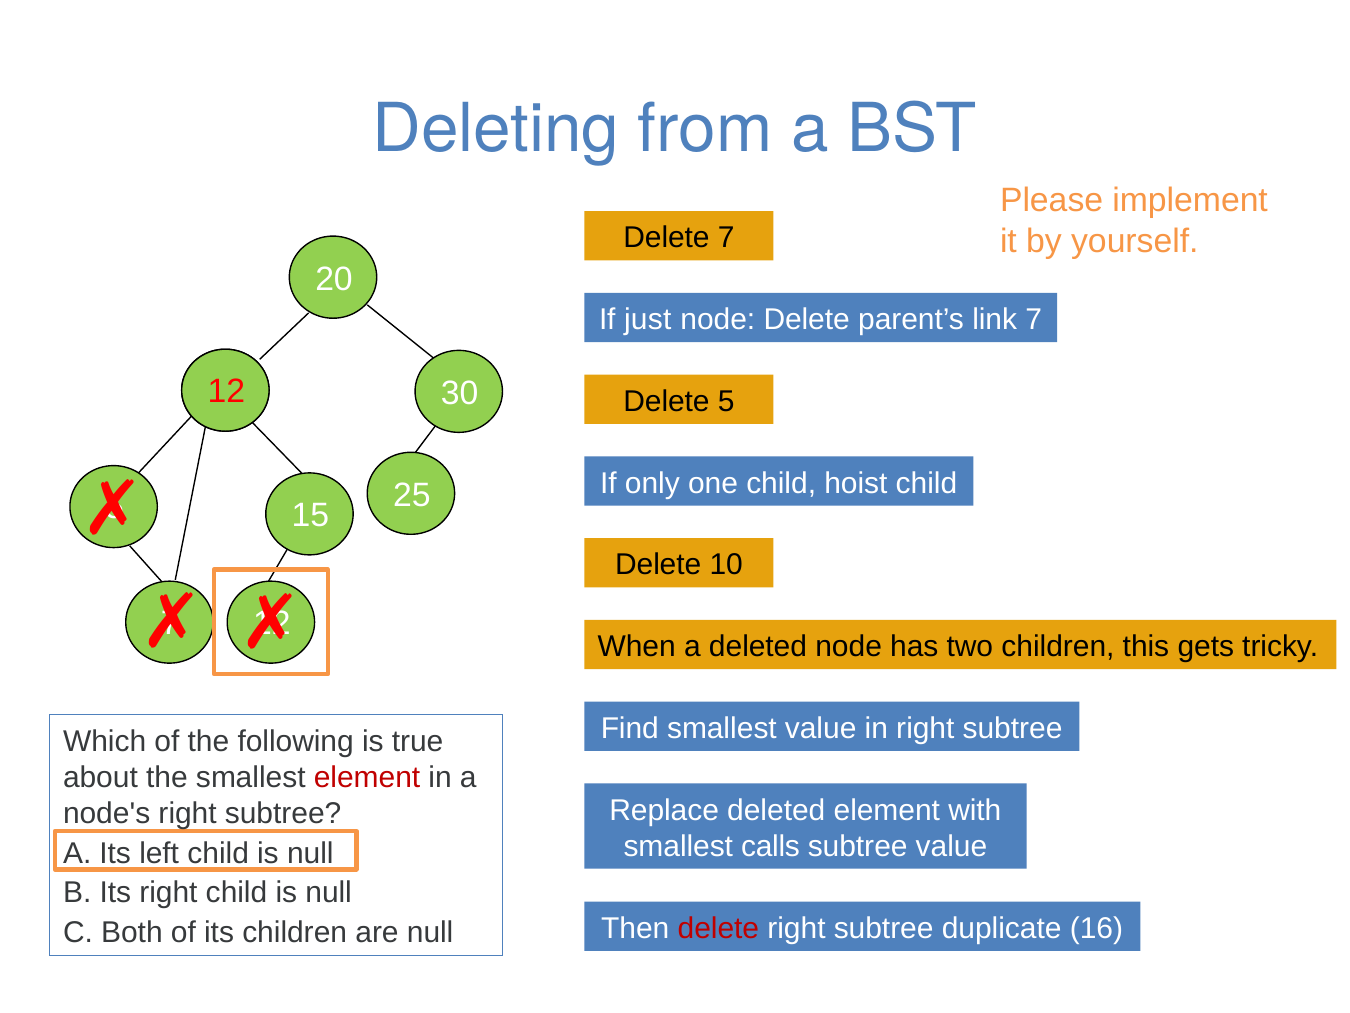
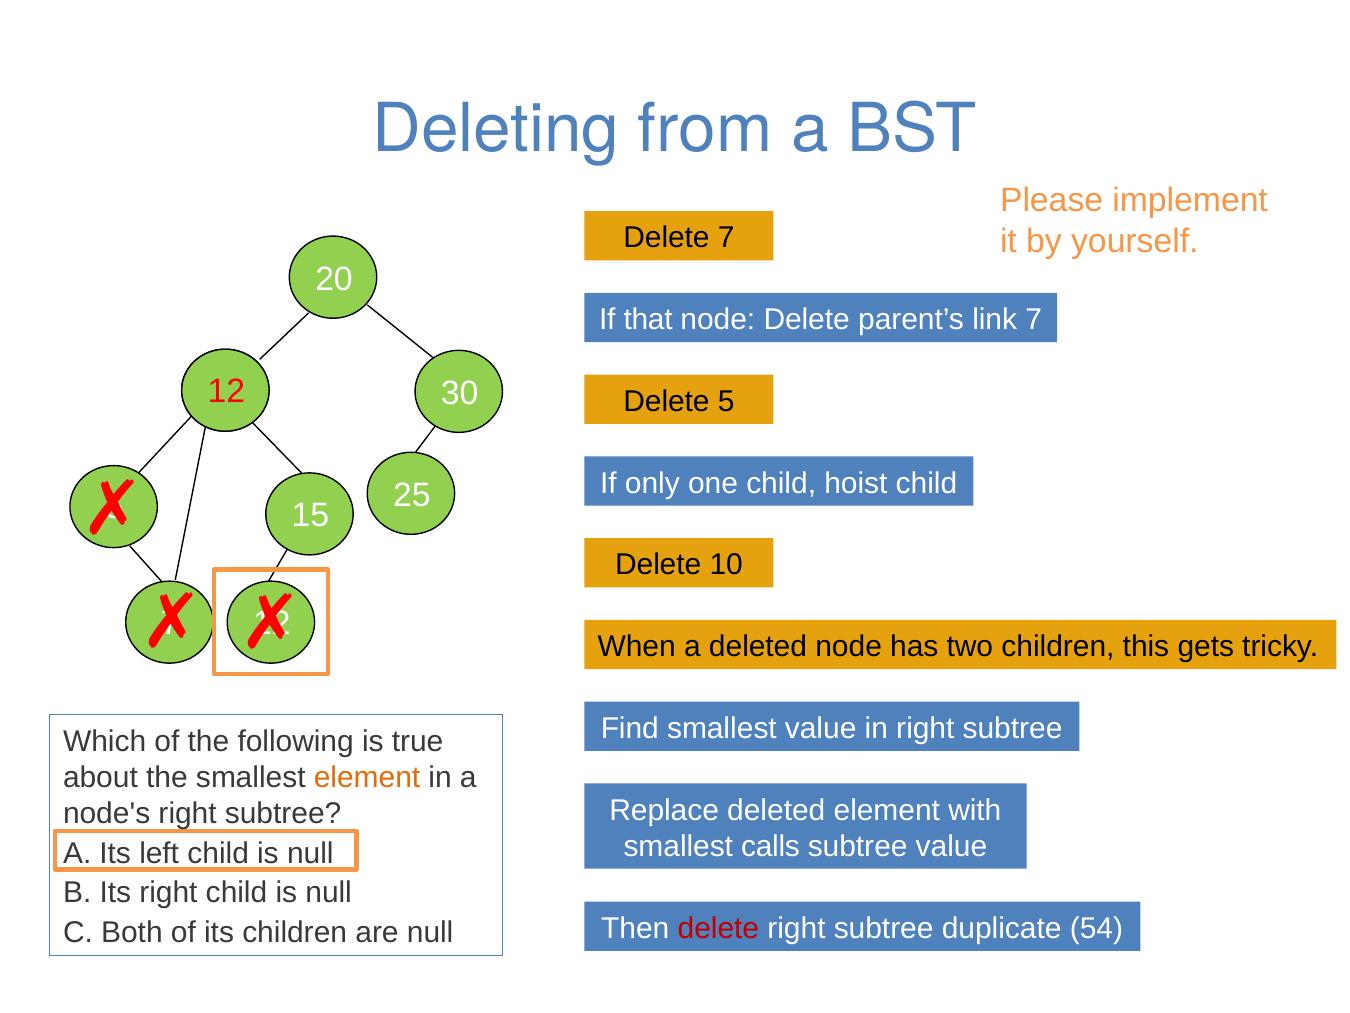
just: just -> that (648, 319)
element colour: red -> orange (367, 777)
16: 16 -> 54 (1096, 928)
